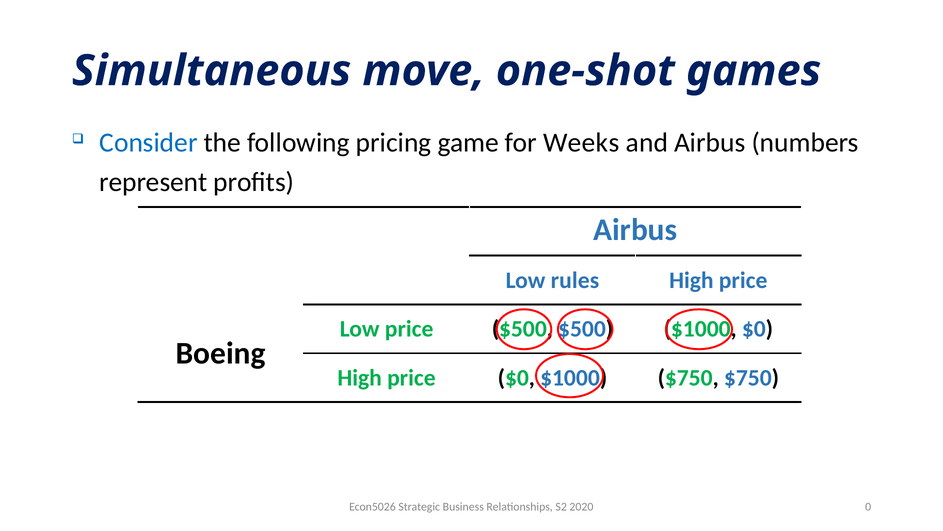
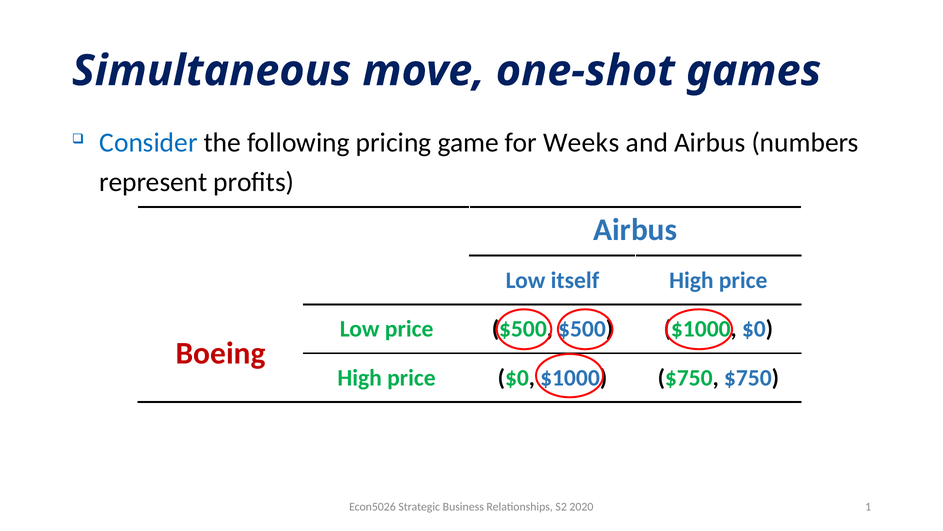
rules: rules -> itself (575, 280)
Boeing colour: black -> red (221, 353)
0: 0 -> 1 (868, 506)
